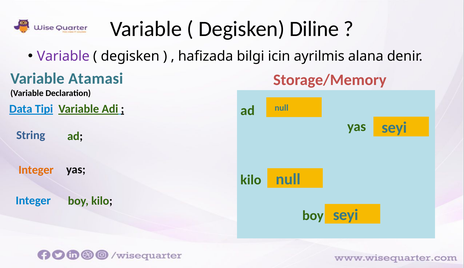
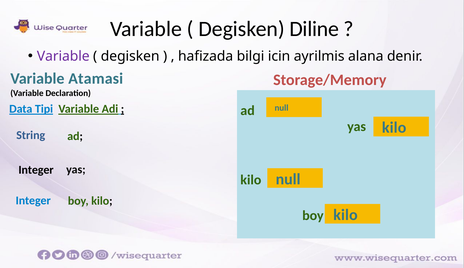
seyi: seyi -> kilo (394, 128)
Integer colour: orange -> black (36, 170)
seyi: seyi -> kilo (345, 215)
